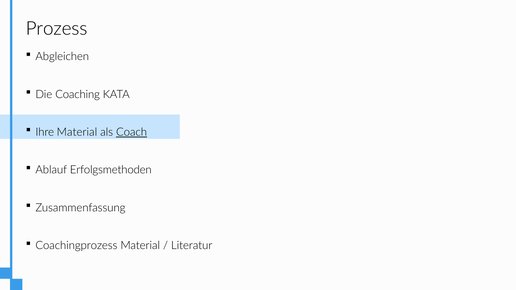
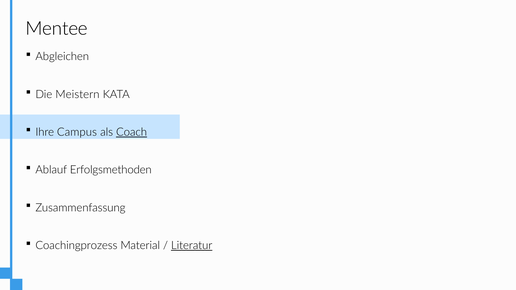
Prozess: Prozess -> Mentee (57, 29)
Coaching: Coaching -> Meistern (77, 94)
Ihre Material: Material -> Campus (77, 132)
Literatur underline: none -> present (192, 246)
